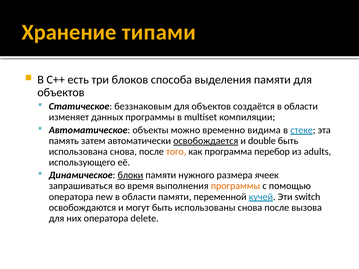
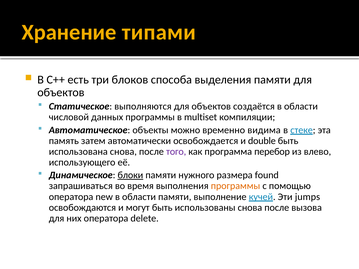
беззнаковым: беззнаковым -> выполняются (143, 106)
изменяет: изменяет -> числовой (69, 117)
освобождается underline: present -> none (206, 141)
того colour: orange -> purple (176, 152)
adults: adults -> влево (317, 152)
ячеек: ячеек -> found (267, 175)
переменной: переменной -> выполнение (220, 197)
switch: switch -> jumps (307, 197)
